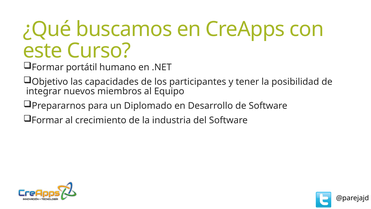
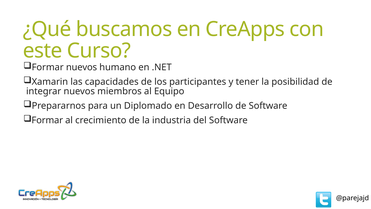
Formar portátil: portátil -> nuevos (82, 67)
Objetivo: Objetivo -> Xamarin (50, 82)
